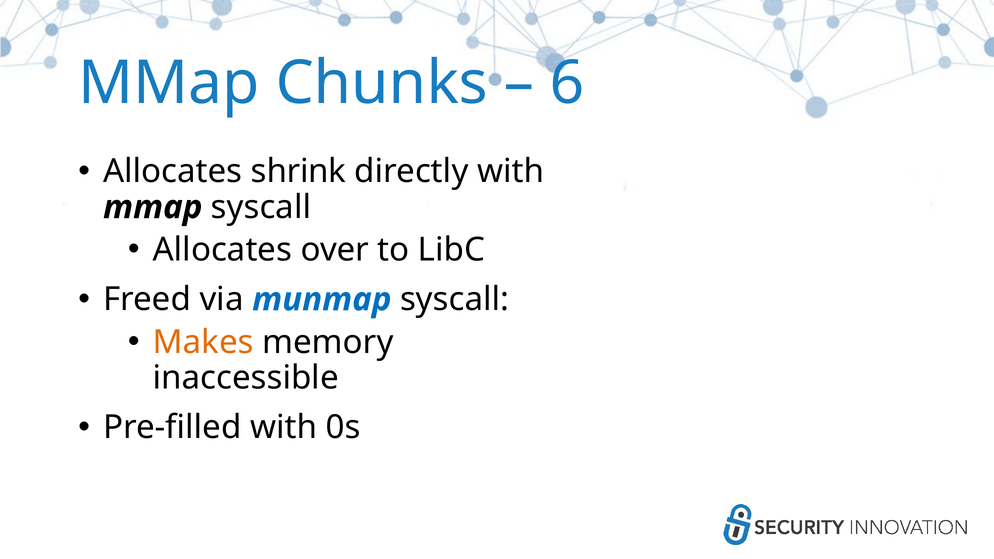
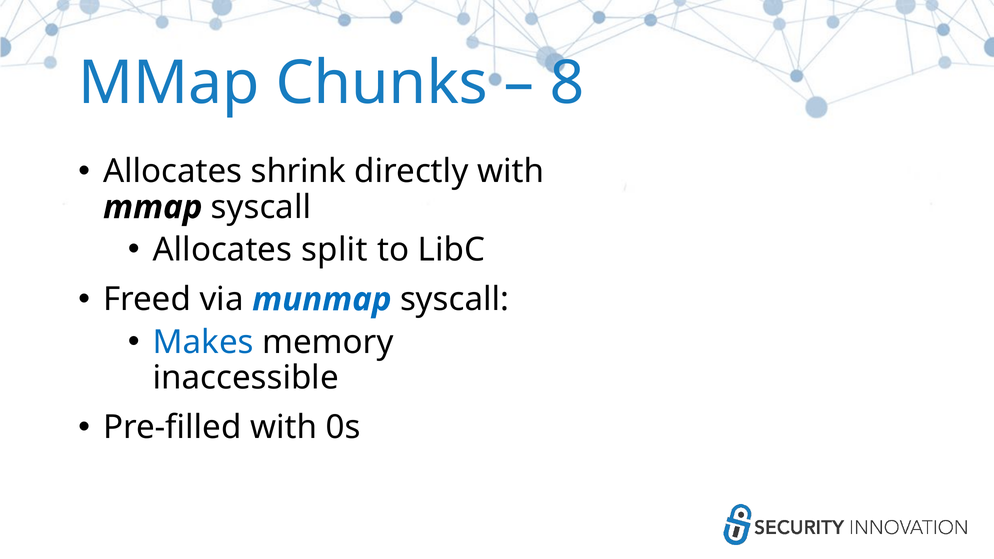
6: 6 -> 8 (567, 83)
over: over -> split (335, 250)
Makes colour: orange -> blue (203, 342)
